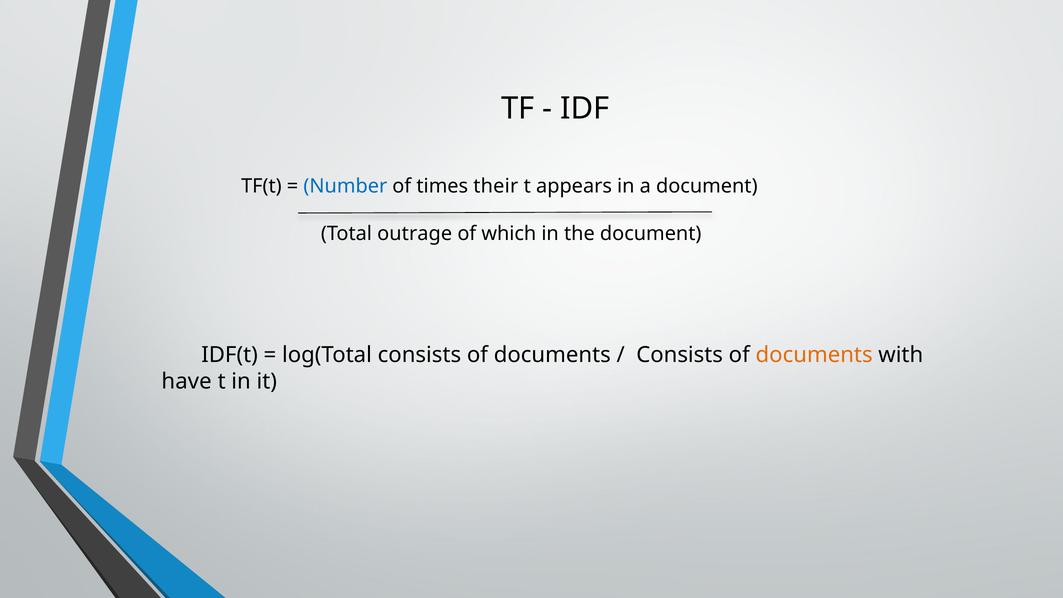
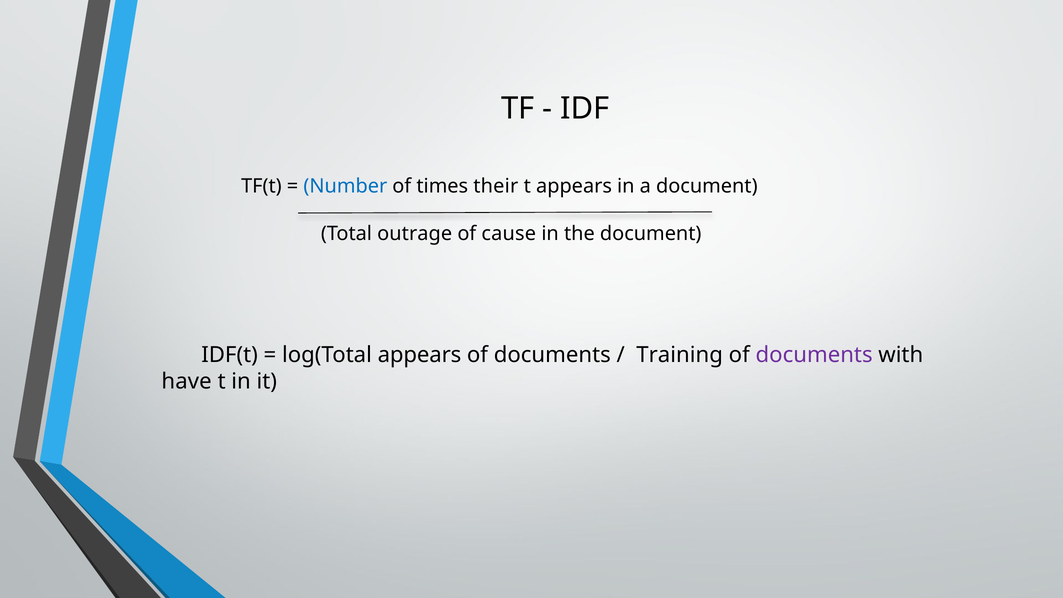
which: which -> cause (509, 234)
log(Total consists: consists -> appears (419, 355)
Consists: Consists -> Training (680, 355)
documents colour: orange -> purple (814, 355)
